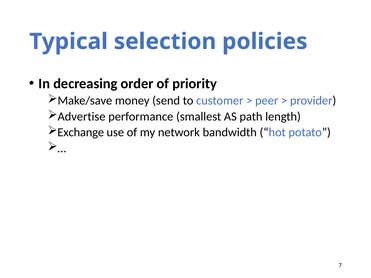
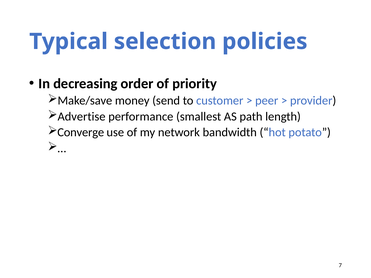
Exchange: Exchange -> Converge (81, 133)
